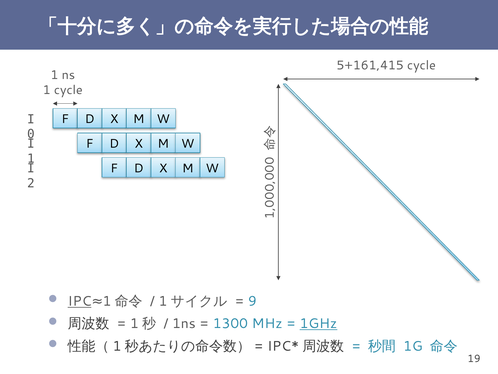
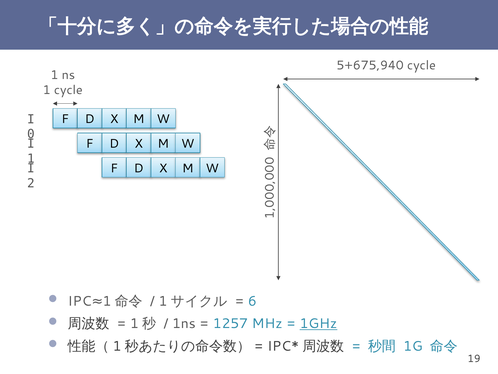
5+161,415: 5+161,415 -> 5+675,940 (370, 65)
IPC underline: present -> none (80, 301)
9: 9 -> 6 (252, 301)
1300: 1300 -> 1257 (230, 323)
